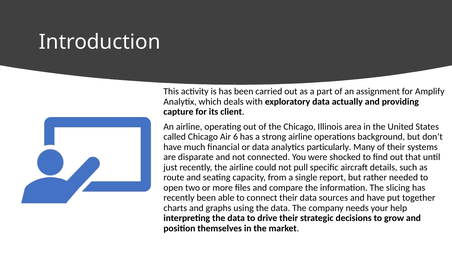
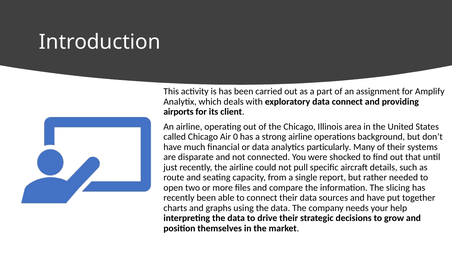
data actually: actually -> connect (347, 102)
capture: capture -> airports (178, 112)
6: 6 -> 0 (235, 137)
